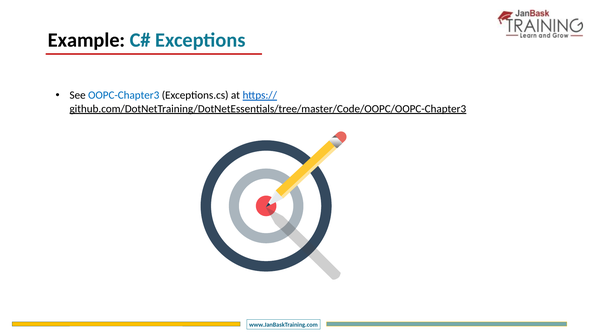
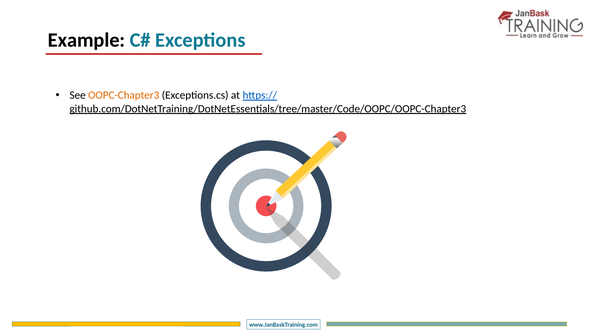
OOPC-Chapter3 colour: blue -> orange (124, 95)
